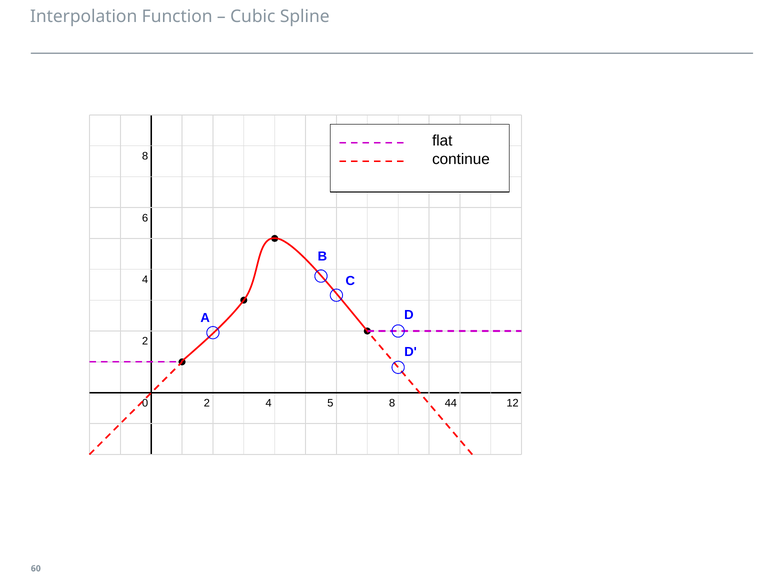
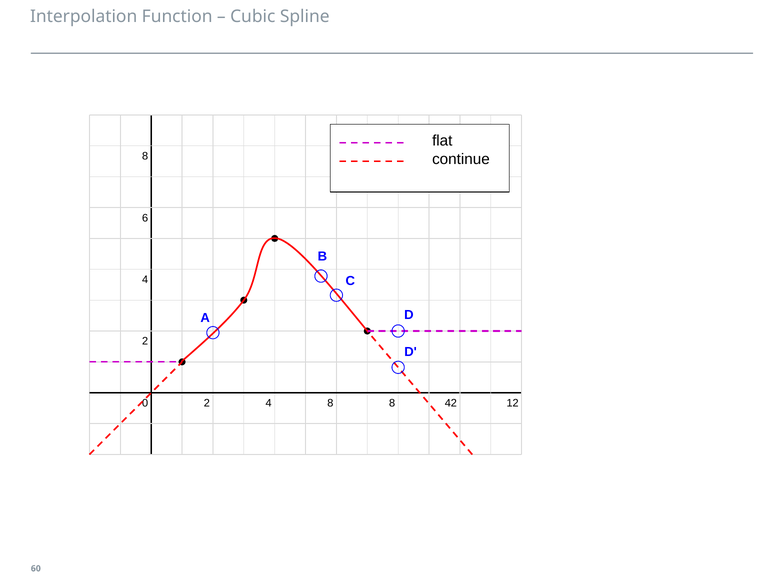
4 5: 5 -> 8 (330, 403)
44: 44 -> 42 (451, 403)
